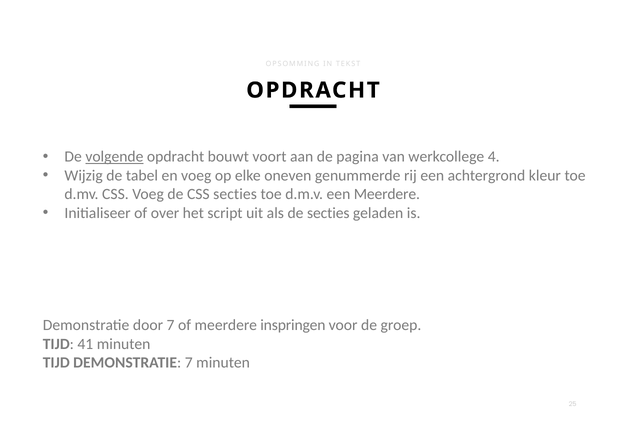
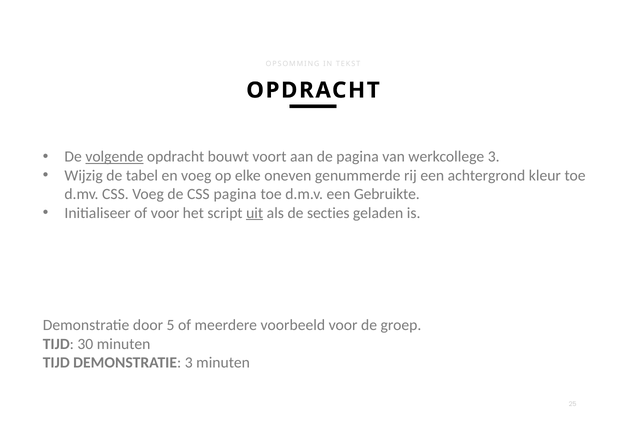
werkcollege 4: 4 -> 3 (494, 157)
CSS secties: secties -> pagina (235, 195)
een Meerdere: Meerdere -> Gebruikte (387, 195)
of over: over -> voor (165, 213)
uit underline: none -> present (255, 213)
door 7: 7 -> 5 (171, 326)
inspringen: inspringen -> voorbeeld (293, 326)
41: 41 -> 30 (85, 345)
DEMONSTRATIE 7: 7 -> 3 (189, 363)
